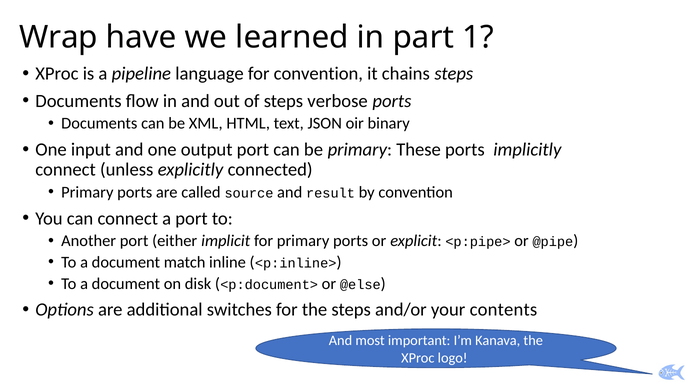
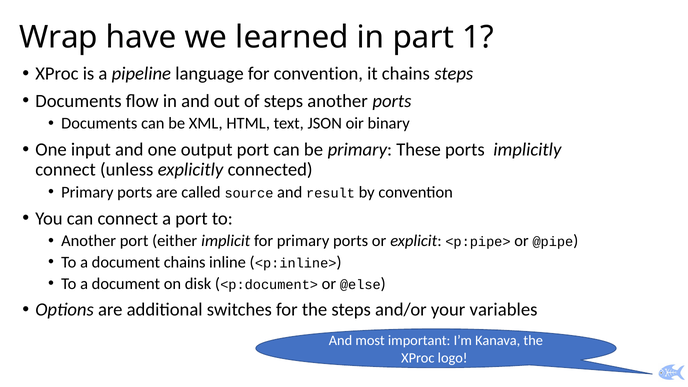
steps verbose: verbose -> another (338, 101)
document match: match -> chains (185, 262)
contents: contents -> variables (504, 310)
